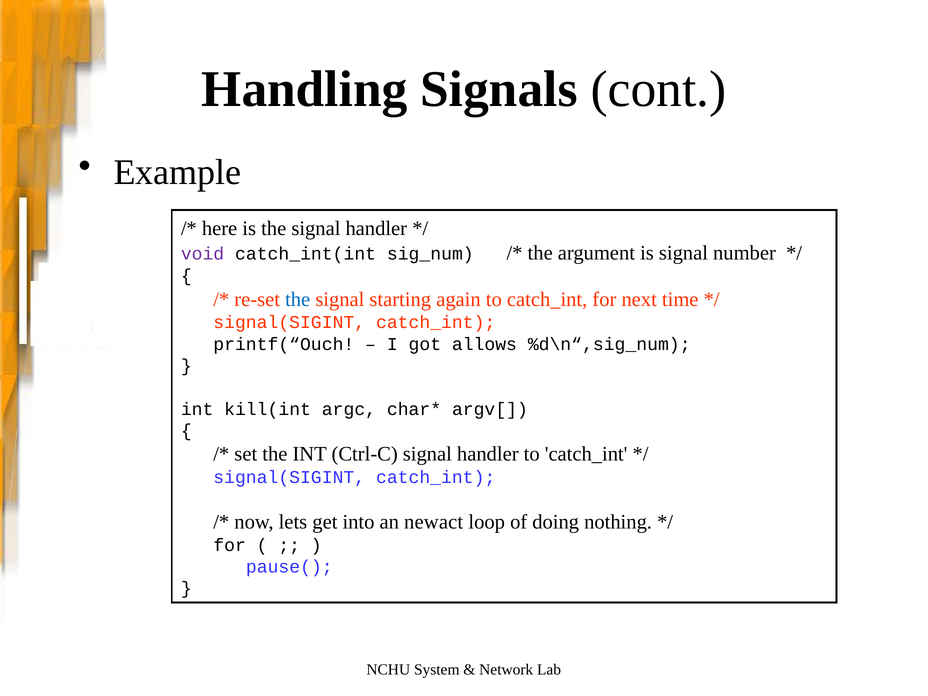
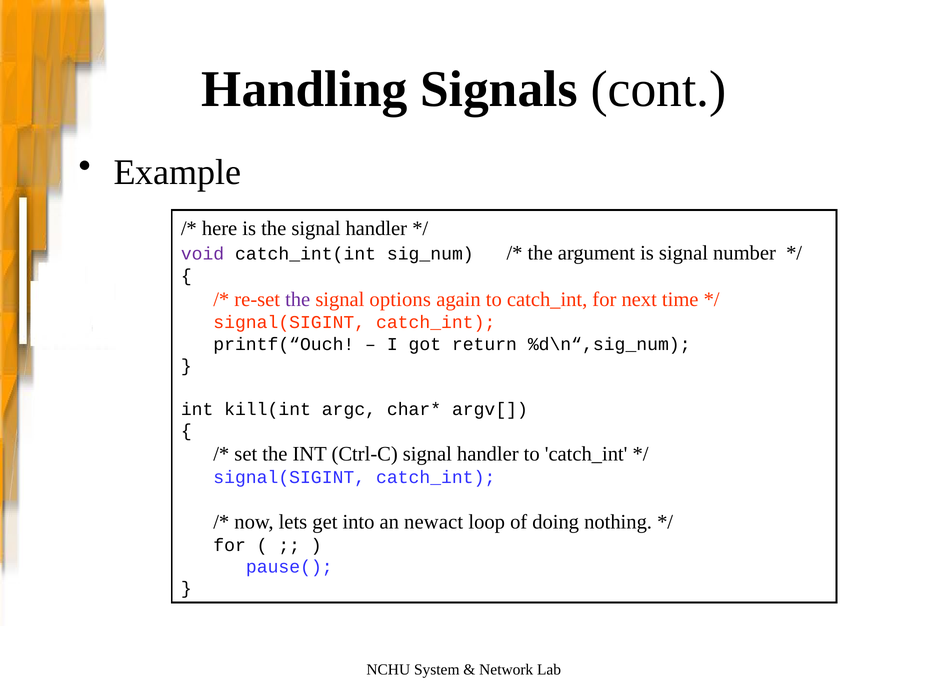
the colour: blue -> purple (298, 299)
starting: starting -> options (400, 299)
allows: allows -> return (484, 344)
